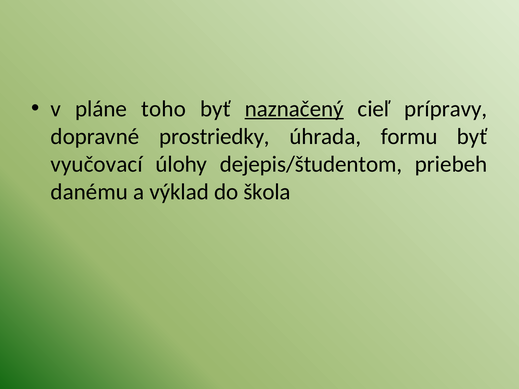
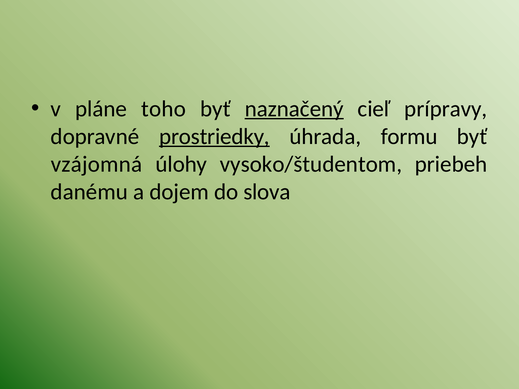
prostriedky underline: none -> present (214, 137)
vyučovací: vyučovací -> vzájomná (97, 164)
dejepis/študentom: dejepis/študentom -> vysoko/študentom (311, 164)
výklad: výklad -> dojem (179, 192)
škola: škola -> slova (267, 192)
